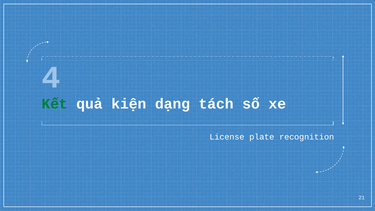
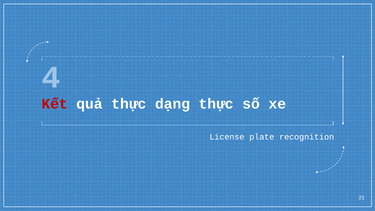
Kết colour: green -> red (55, 104)
quả kiện: kiện -> thực (129, 104)
dạng tách: tách -> thực (216, 104)
